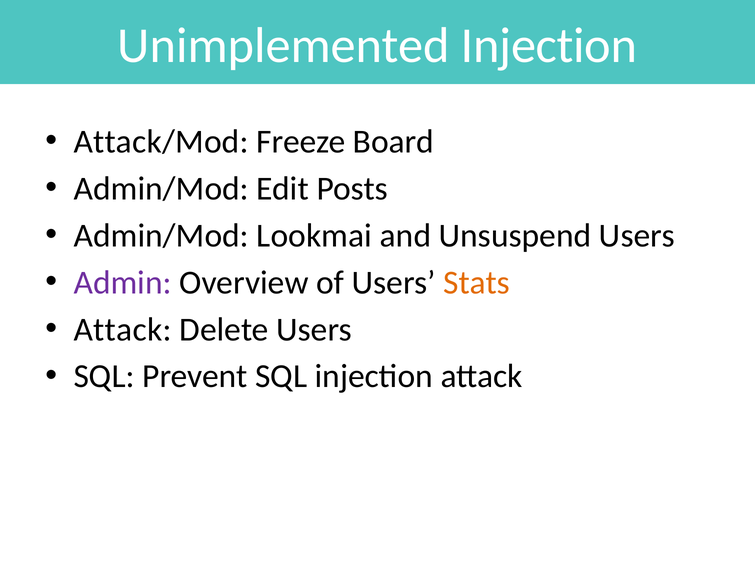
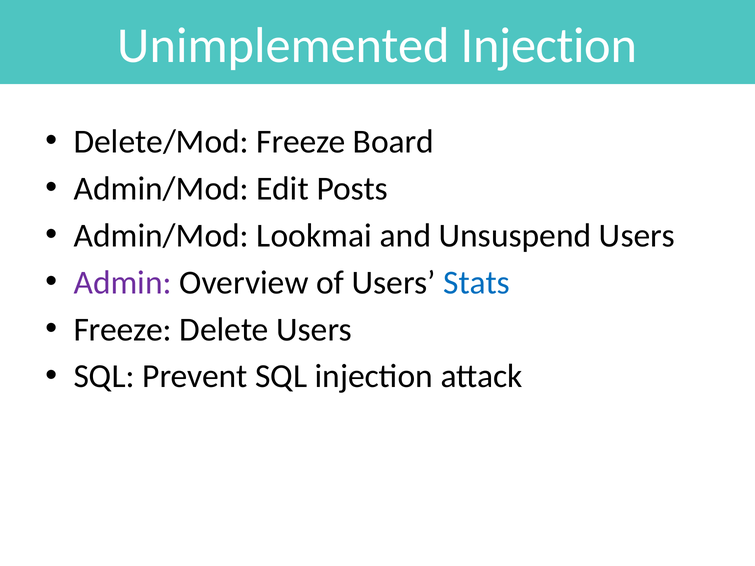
Attack/Mod: Attack/Mod -> Delete/Mod (161, 142)
Stats colour: orange -> blue (477, 283)
Attack: Attack -> Freeze (123, 330)
